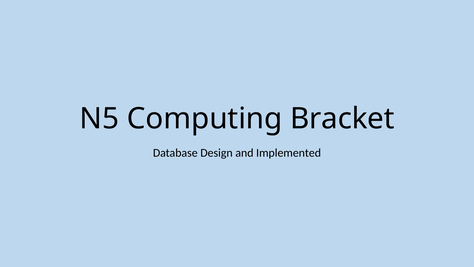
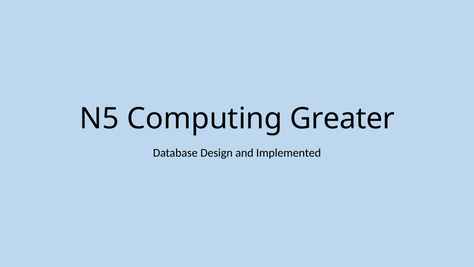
Bracket: Bracket -> Greater (342, 118)
